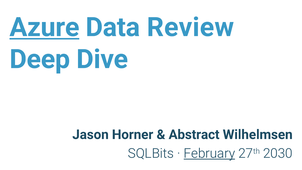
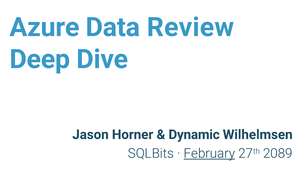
Azure underline: present -> none (44, 27)
Abstract: Abstract -> Dynamic (194, 135)
2030: 2030 -> 2089 (278, 153)
